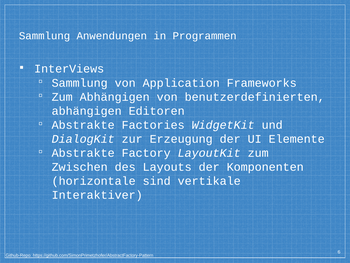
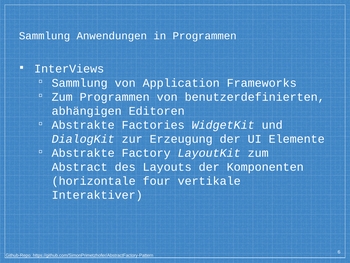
Zum Abhängigen: Abhängigen -> Programmen (115, 97)
Zwischen: Zwischen -> Abstract (80, 167)
sind: sind -> four (157, 181)
